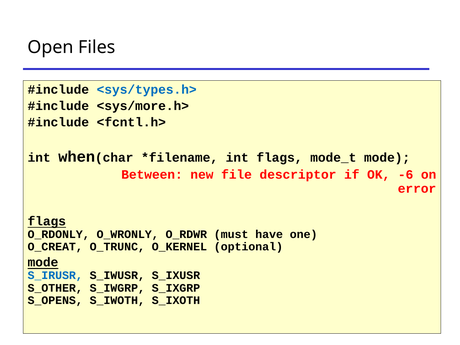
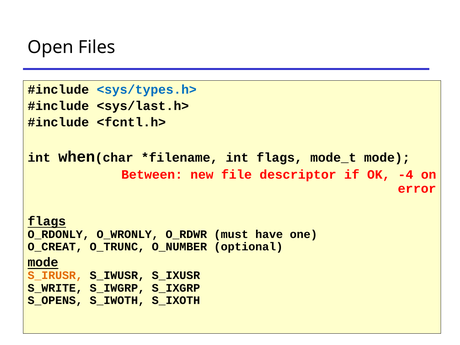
<sys/more.h>: <sys/more.h> -> <sys/last.h> (143, 106)
-6: -6 -> -4 (406, 175)
O_KERNEL: O_KERNEL -> O_NUMBER (179, 247)
S_IRUSR colour: blue -> orange (55, 275)
S_OTHER: S_OTHER -> S_WRITE (55, 288)
